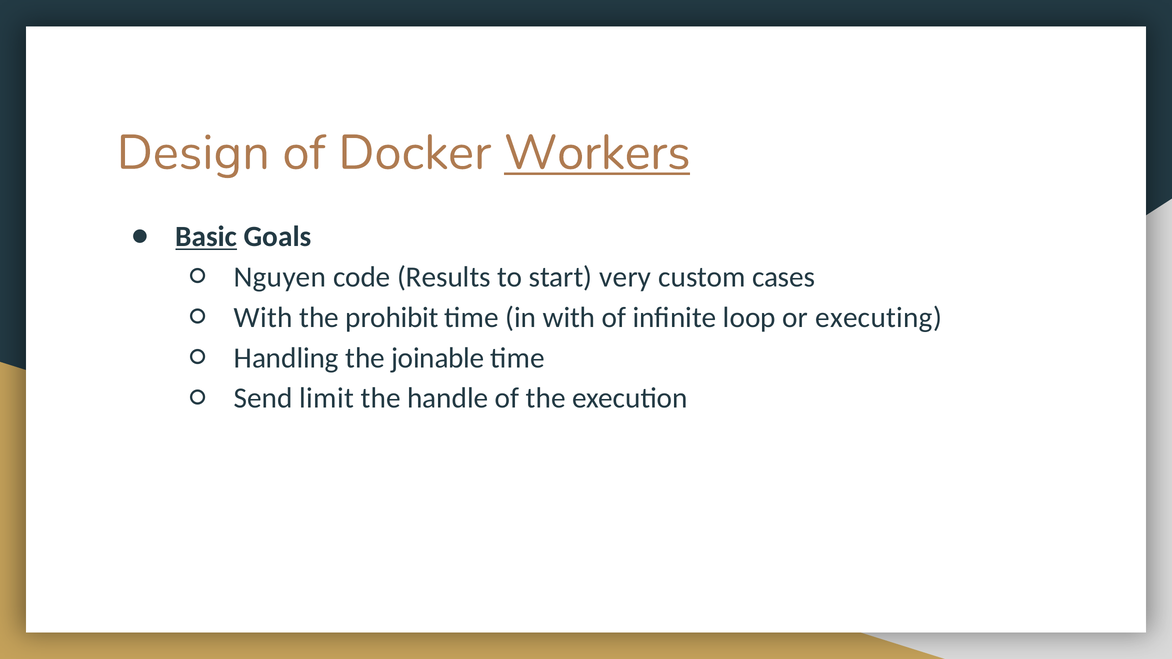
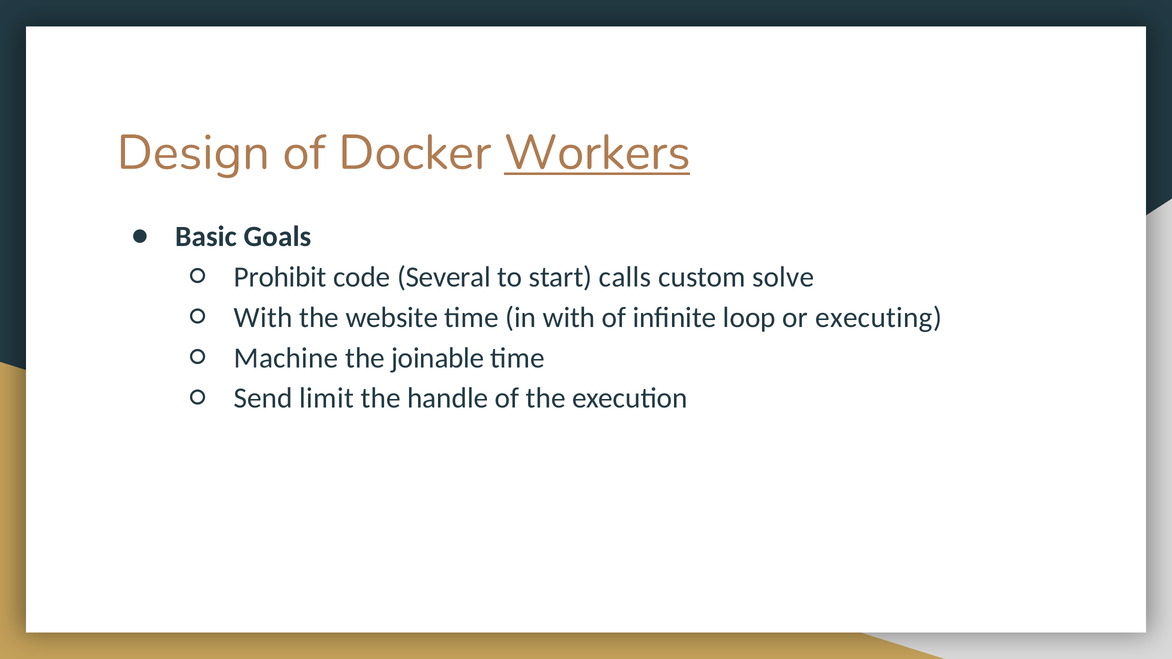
Basic underline: present -> none (206, 237)
Nguyen: Nguyen -> Prohibit (280, 277)
Results: Results -> Several (444, 277)
very: very -> calls (625, 277)
cases: cases -> solve (783, 277)
prohibit: prohibit -> website (392, 318)
Handling: Handling -> Machine (286, 358)
